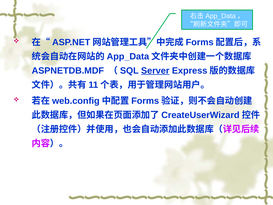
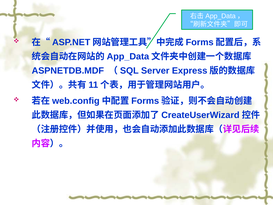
Server underline: present -> none (155, 71)
